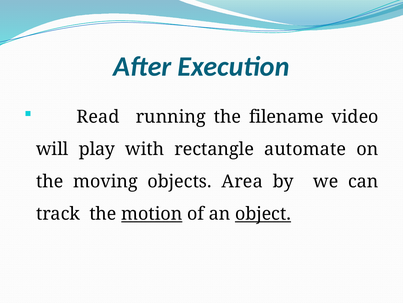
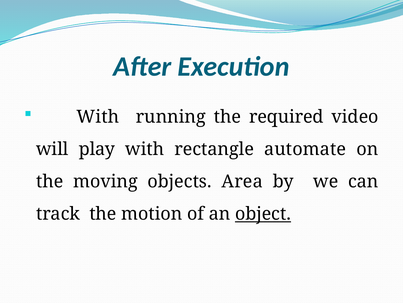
Read: Read -> With (98, 117)
filename: filename -> required (286, 117)
motion underline: present -> none (152, 213)
